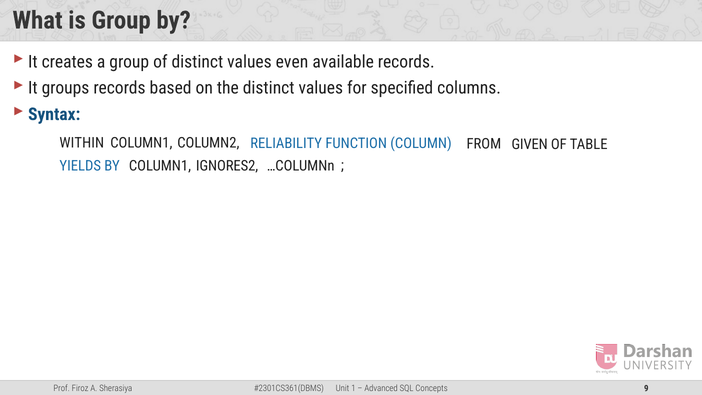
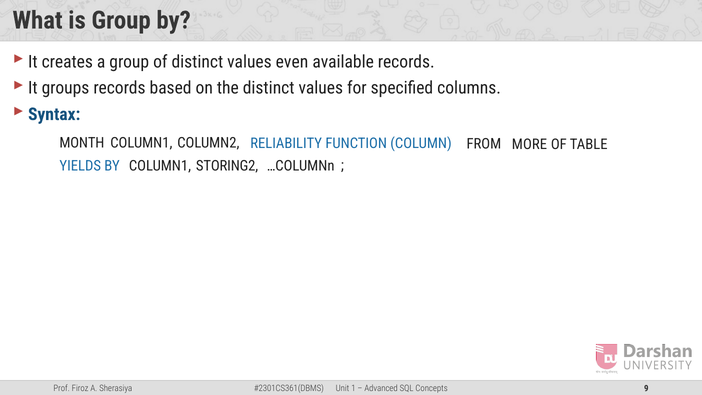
WITHIN: WITHIN -> MONTH (82, 143)
GIVEN: GIVEN -> MORE (529, 144)
IGNORES2: IGNORES2 -> STORING2 (227, 166)
